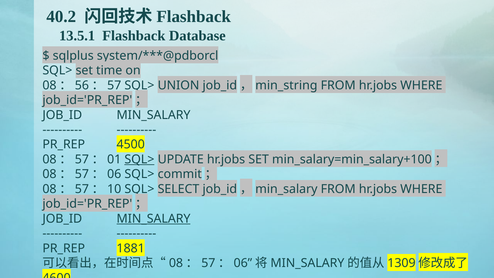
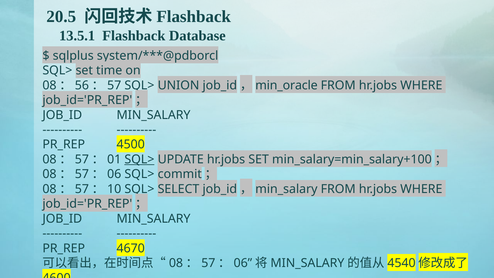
40.2: 40.2 -> 20.5 (61, 17)
min_string: min_string -> min_oracle (286, 85)
MIN_SALARY underline: present -> none (154, 219)
1881: 1881 -> 4670 (131, 248)
1309: 1309 -> 4540 (401, 263)
